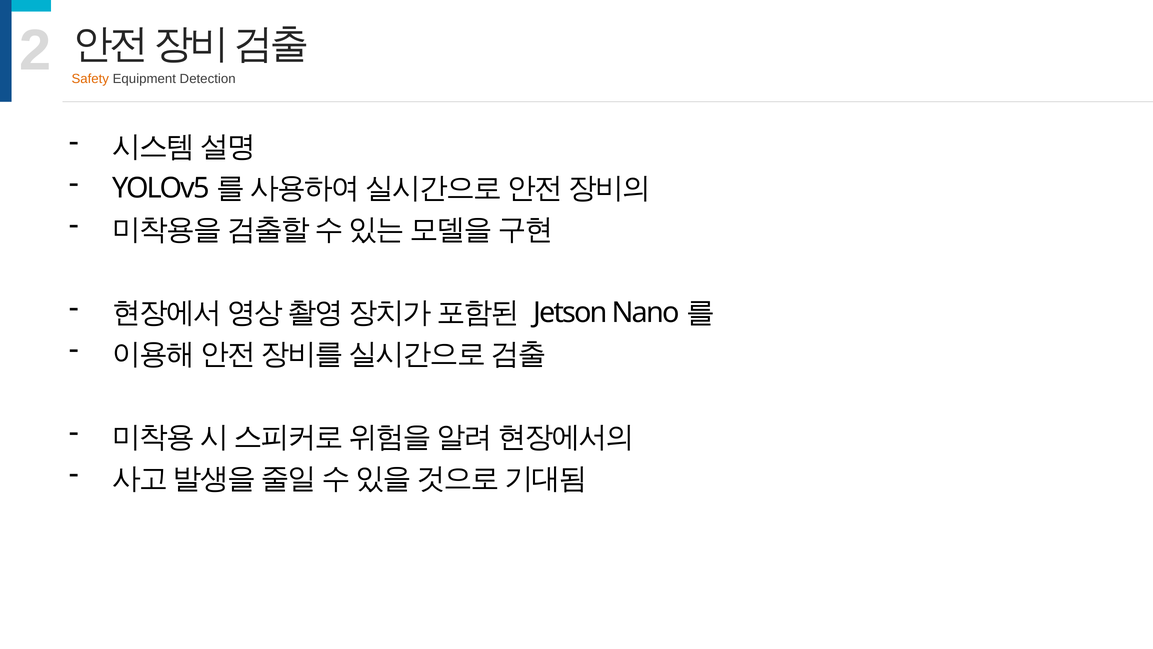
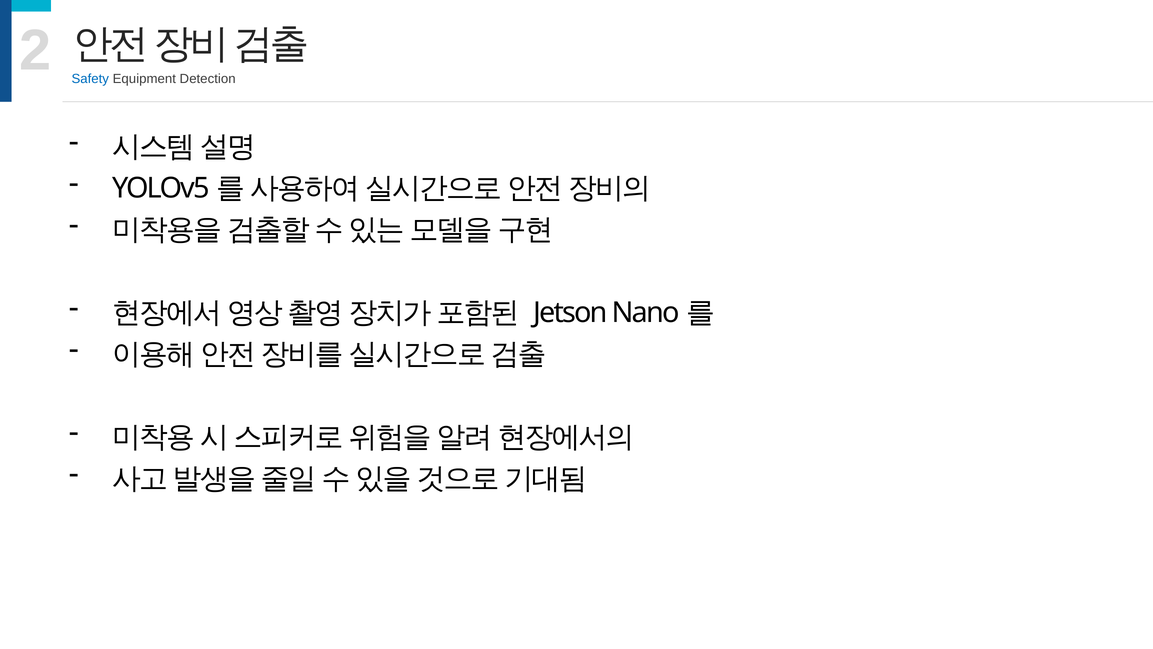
Safety colour: orange -> blue (90, 79)
